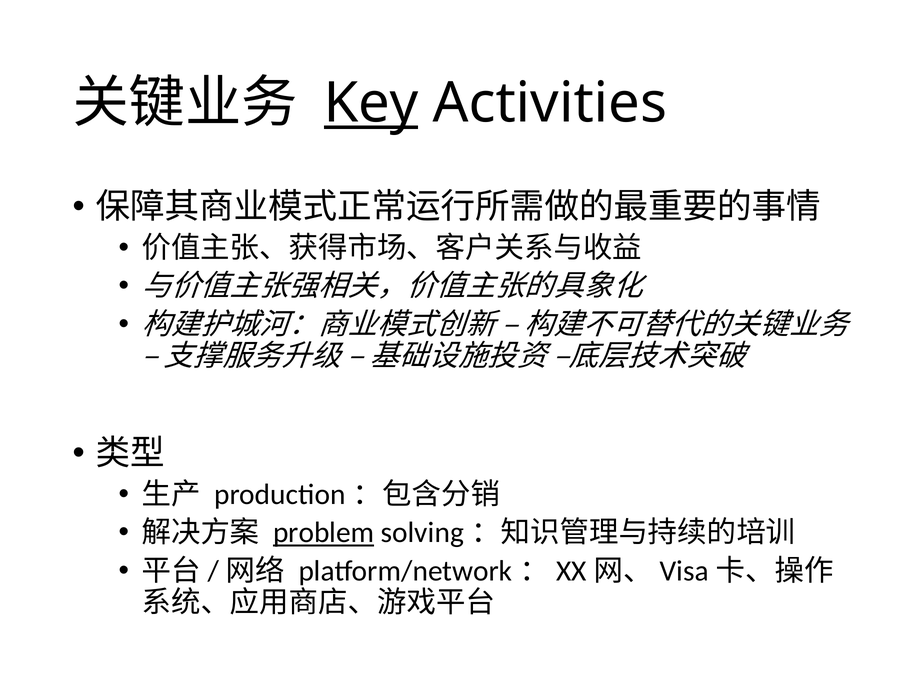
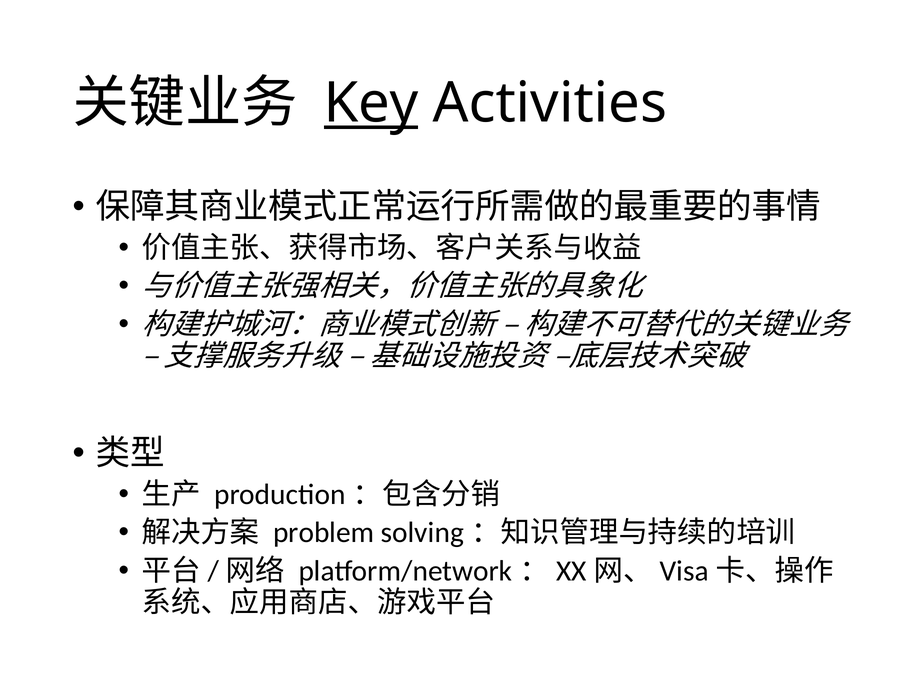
problem underline: present -> none (324, 533)
